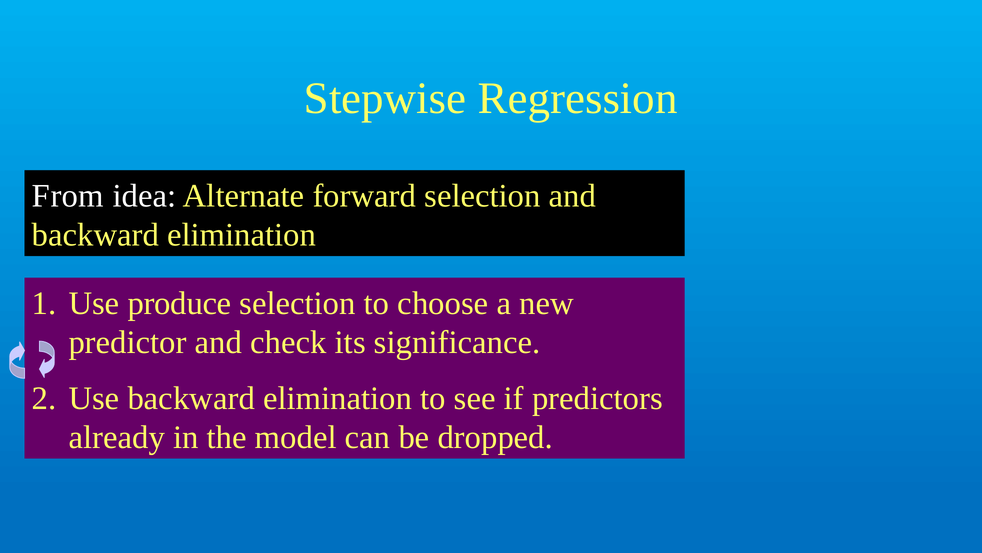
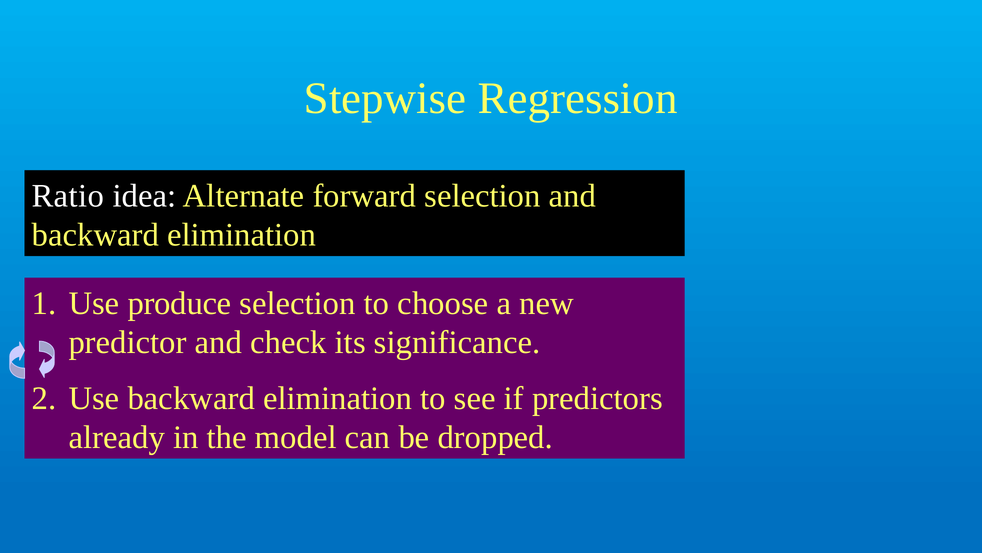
From: From -> Ratio (68, 196)
